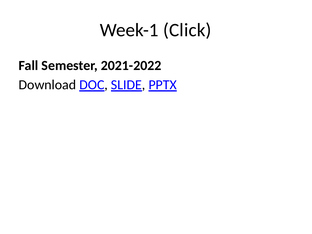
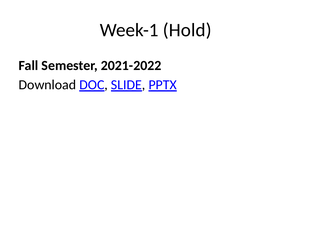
Click: Click -> Hold (187, 30)
